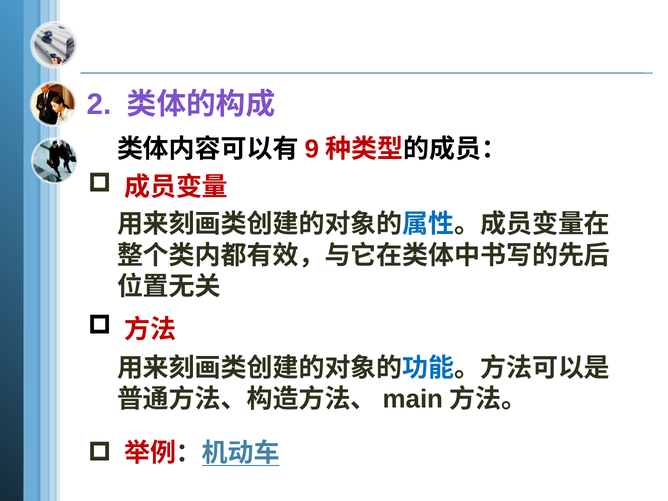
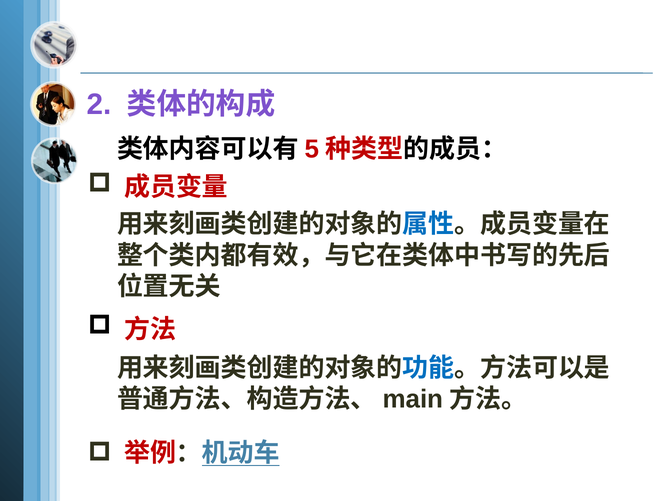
9: 9 -> 5 (312, 149)
